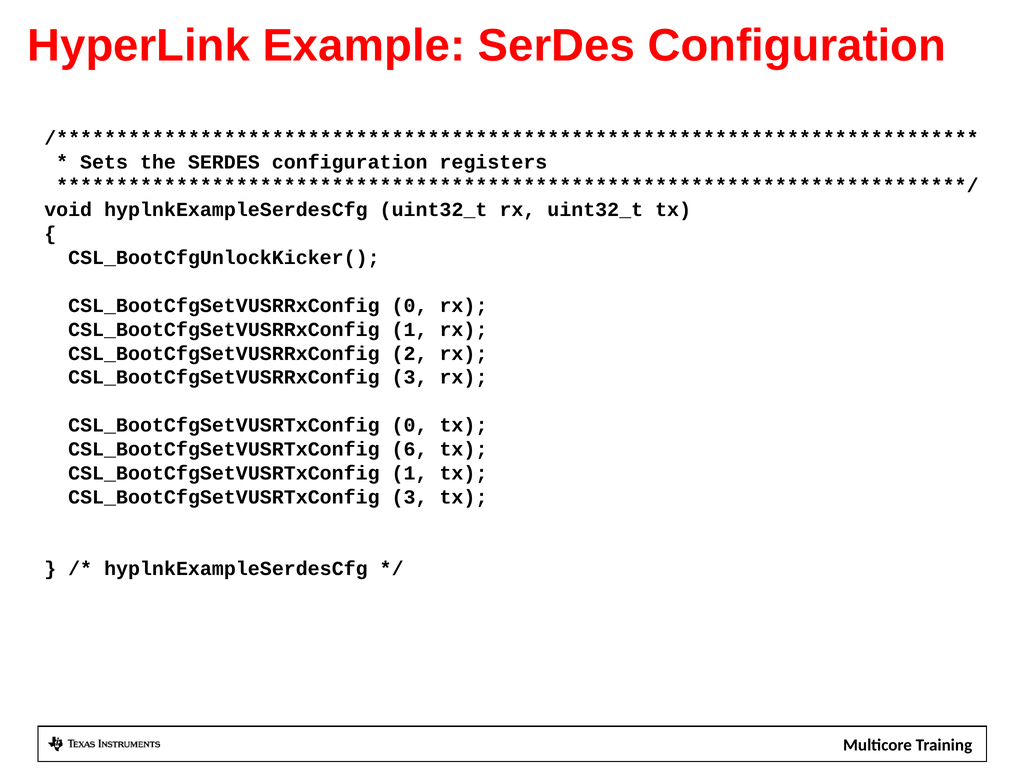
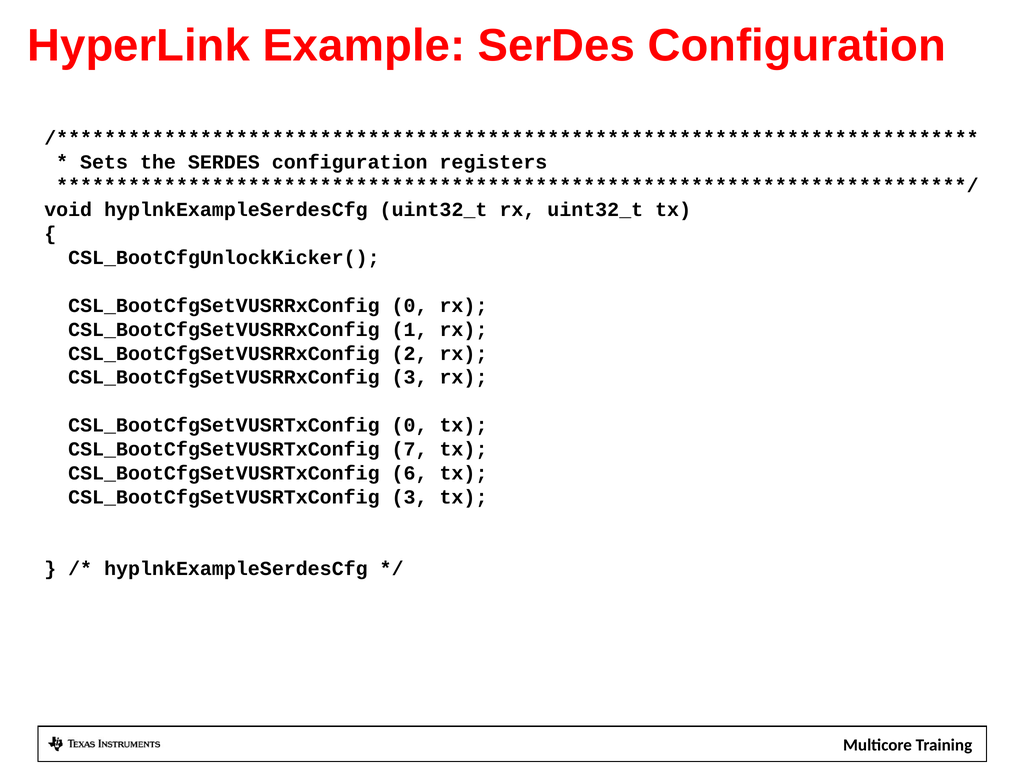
6: 6 -> 7 (410, 449)
CSL_BootCfgSetVUSRTxConfig 1: 1 -> 6 (410, 473)
